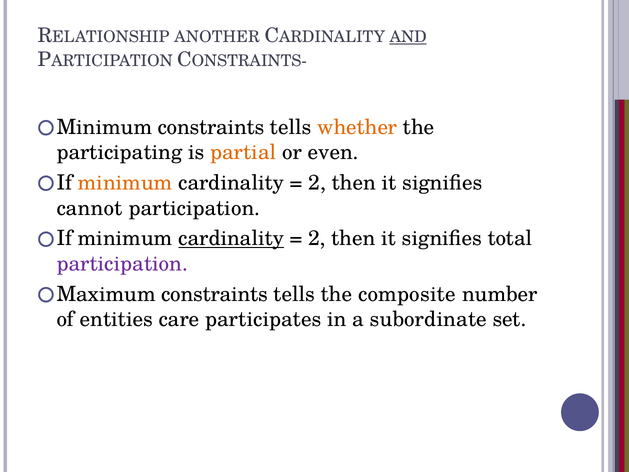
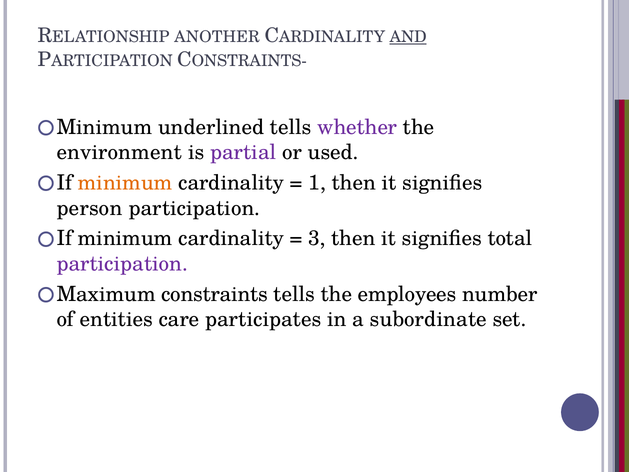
constraints: constraints -> underlined (211, 127)
whether colour: orange -> purple (357, 127)
participating: participating -> environment (119, 152)
partial colour: orange -> purple (243, 152)
even: even -> used (333, 152)
2: 2 -> 1 (317, 183)
cannot: cannot -> person (90, 208)
cardinality underline: present -> none (231, 238)
2: 2 -> 3 (317, 238)
composite: composite -> employees (407, 294)
